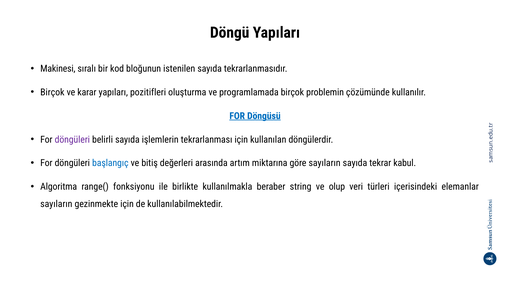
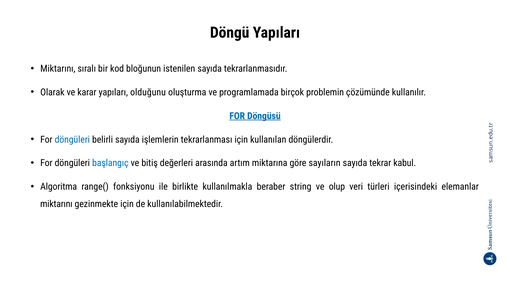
Makinesi: Makinesi -> Miktarını (58, 69)
Birçok: Birçok -> Olarak (52, 92)
pozitifleri: pozitifleri -> olduğunu (148, 92)
döngüleri colour: purple -> blue (72, 139)
sayıların: sayıların -> miktarını (56, 204)
